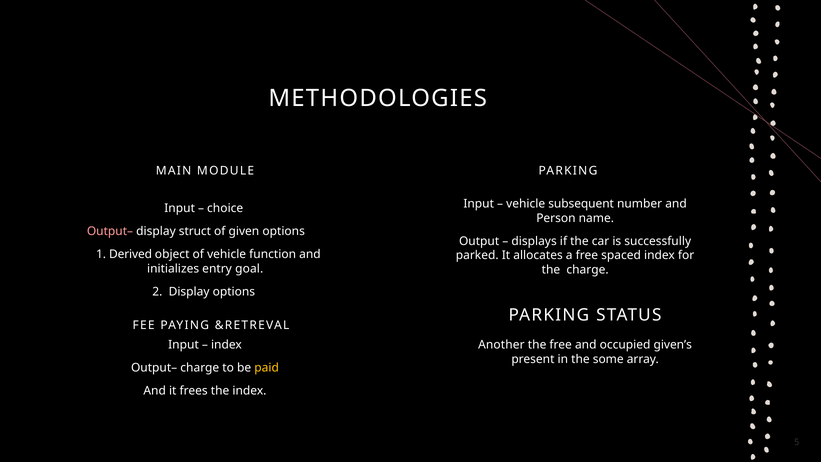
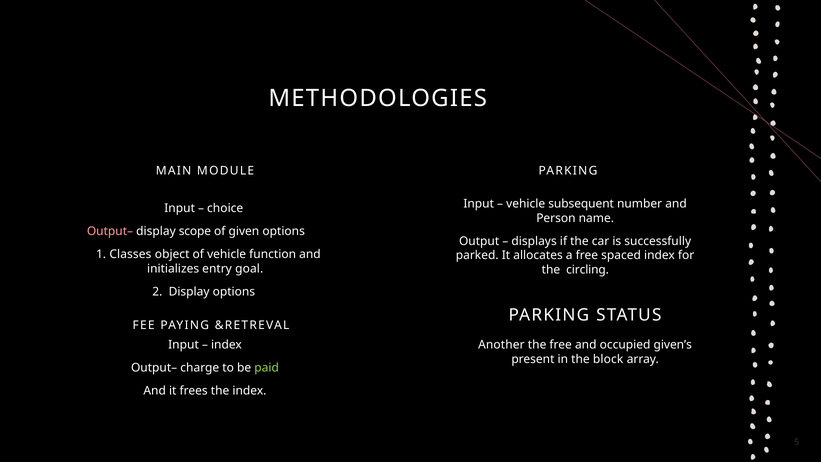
struct: struct -> scope (195, 231)
Derived: Derived -> Classes (130, 254)
the charge: charge -> circling (588, 270)
some: some -> block (608, 359)
paid colour: yellow -> light green (267, 368)
